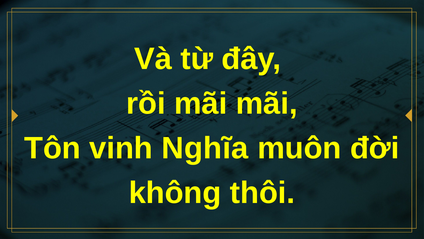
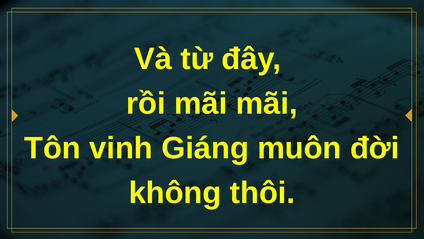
Nghĩa: Nghĩa -> Giáng (205, 148)
